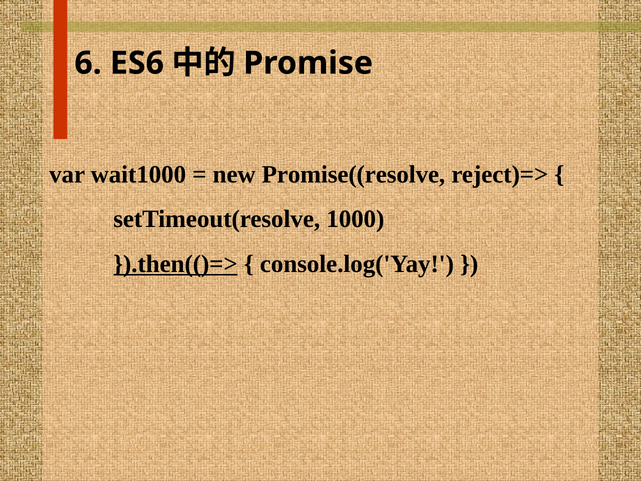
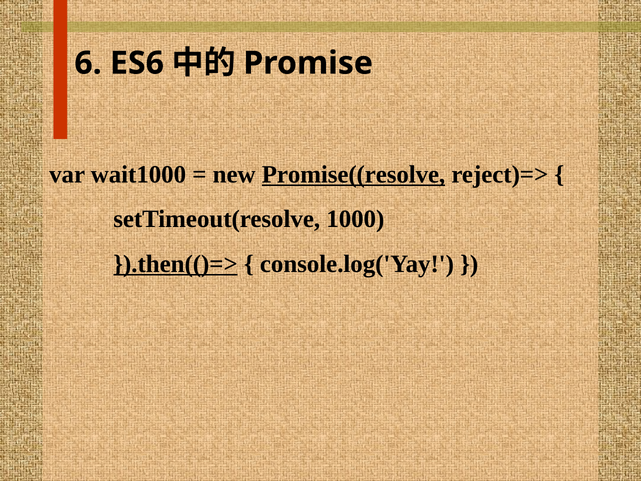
Promise((resolve underline: none -> present (354, 174)
